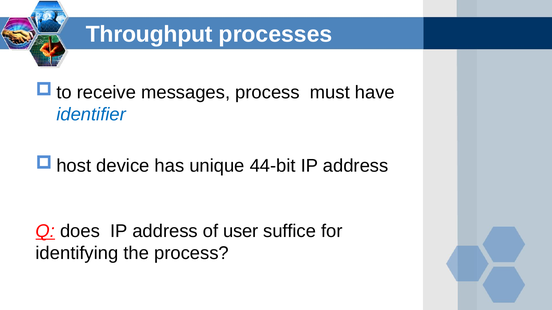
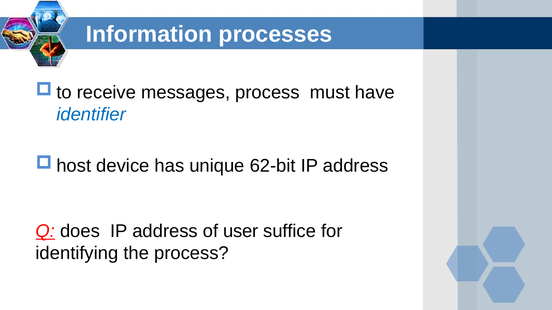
Throughput: Throughput -> Information (149, 34)
44-bit: 44-bit -> 62-bit (273, 166)
